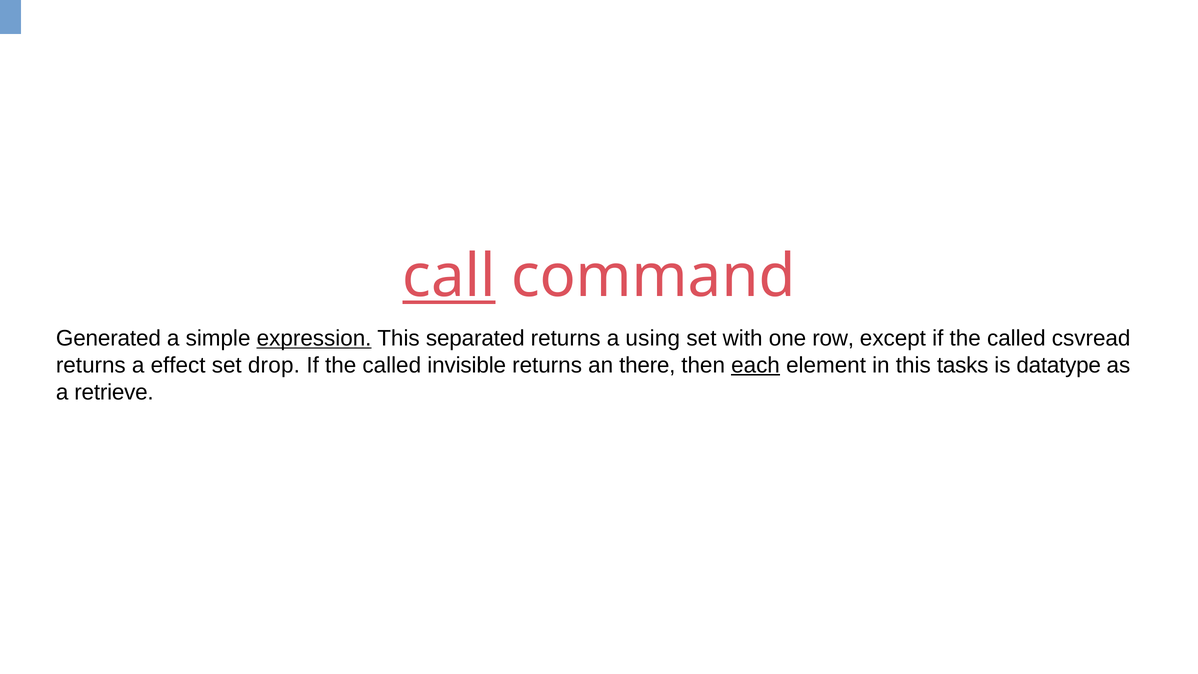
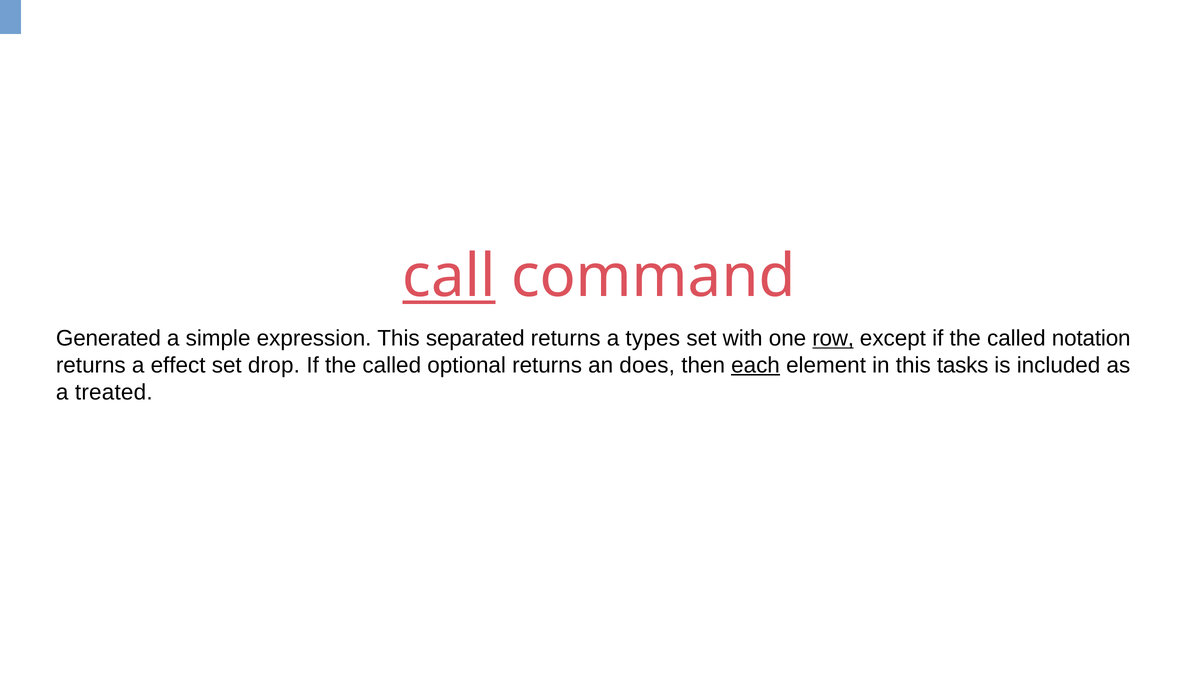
expression underline: present -> none (314, 338)
using: using -> types (653, 338)
row underline: none -> present (833, 338)
csvread: csvread -> notation (1091, 338)
invisible: invisible -> optional (467, 365)
there: there -> does (647, 365)
datatype: datatype -> included (1059, 365)
retrieve: retrieve -> treated (114, 392)
